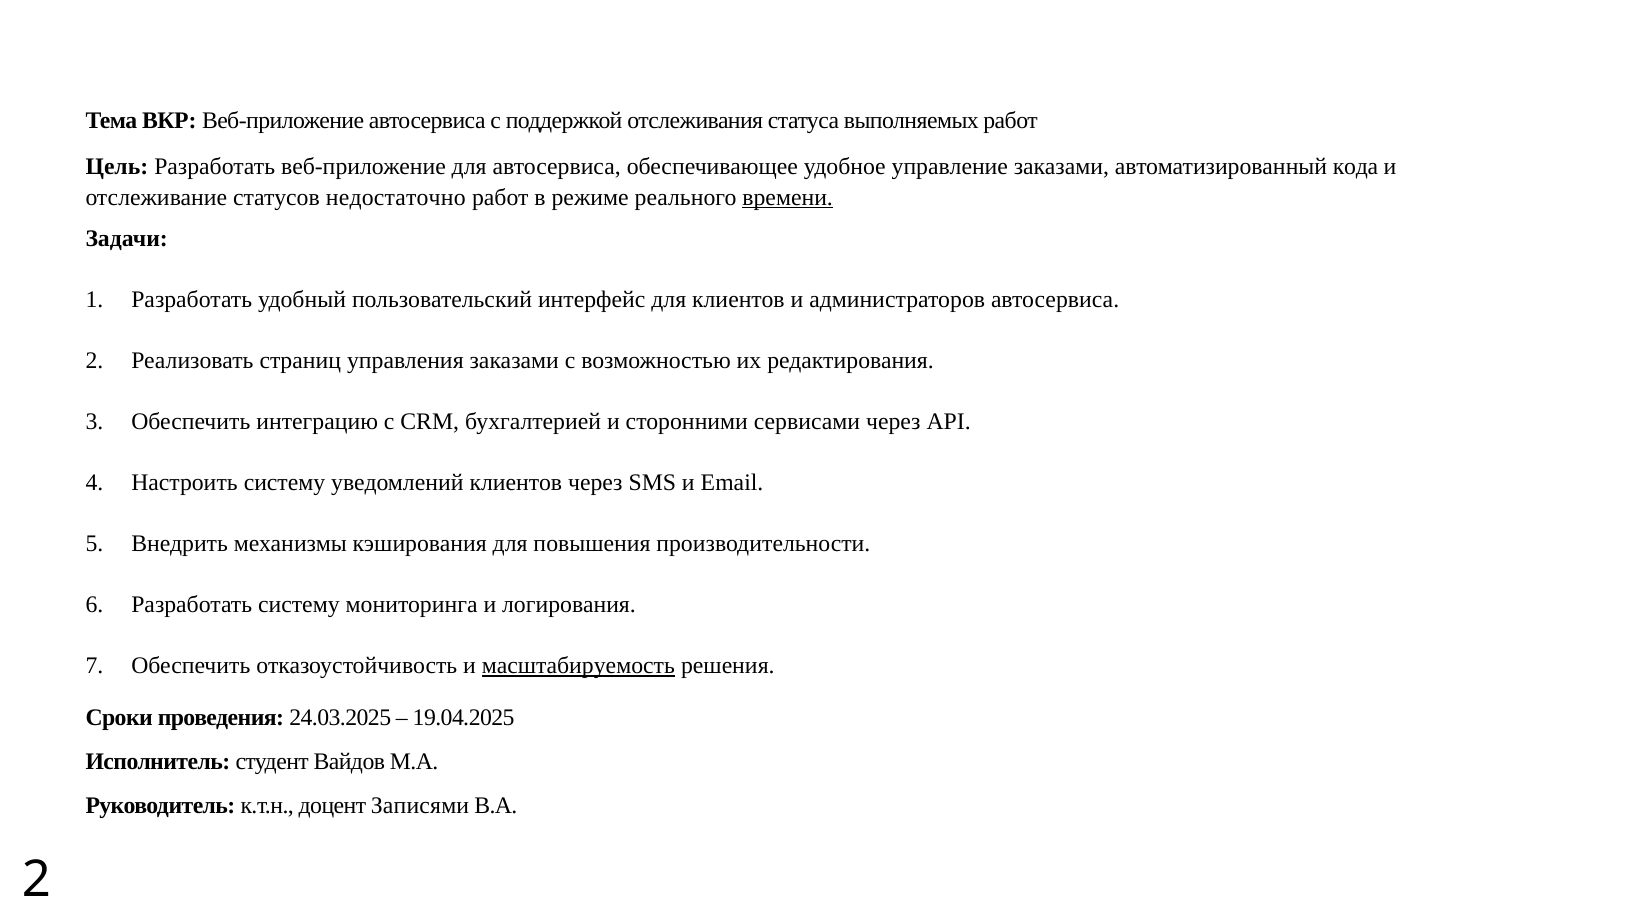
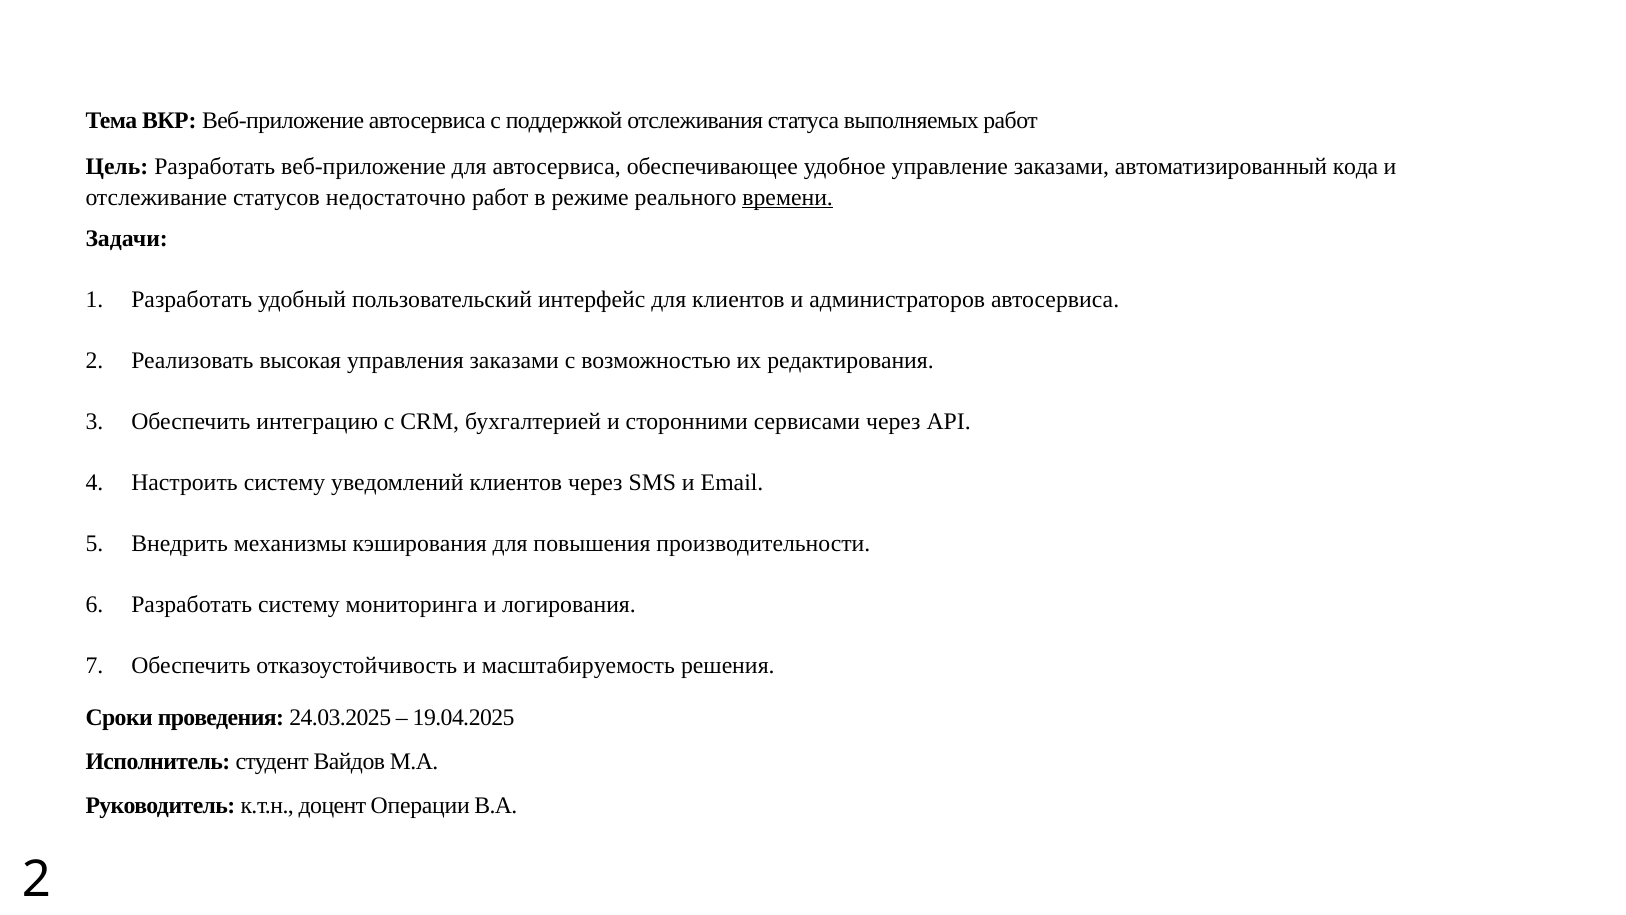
страниц: страниц -> высокая (300, 361)
масштабируемость underline: present -> none (578, 665)
Записями: Записями -> Операции (420, 805)
